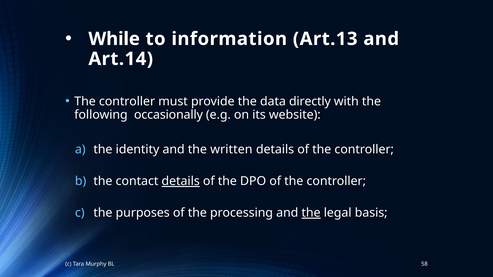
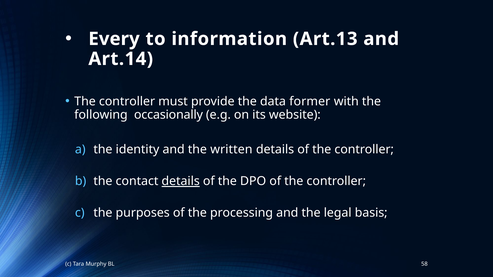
While: While -> Every (114, 39)
directly: directly -> former (310, 102)
the underline: present -> none (311, 213)
